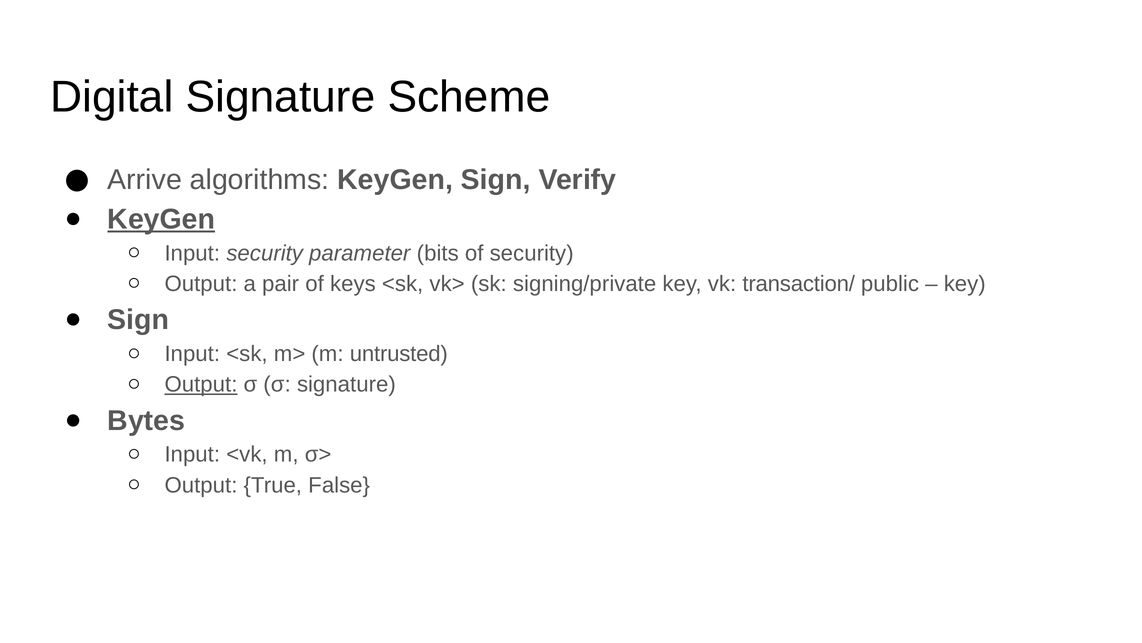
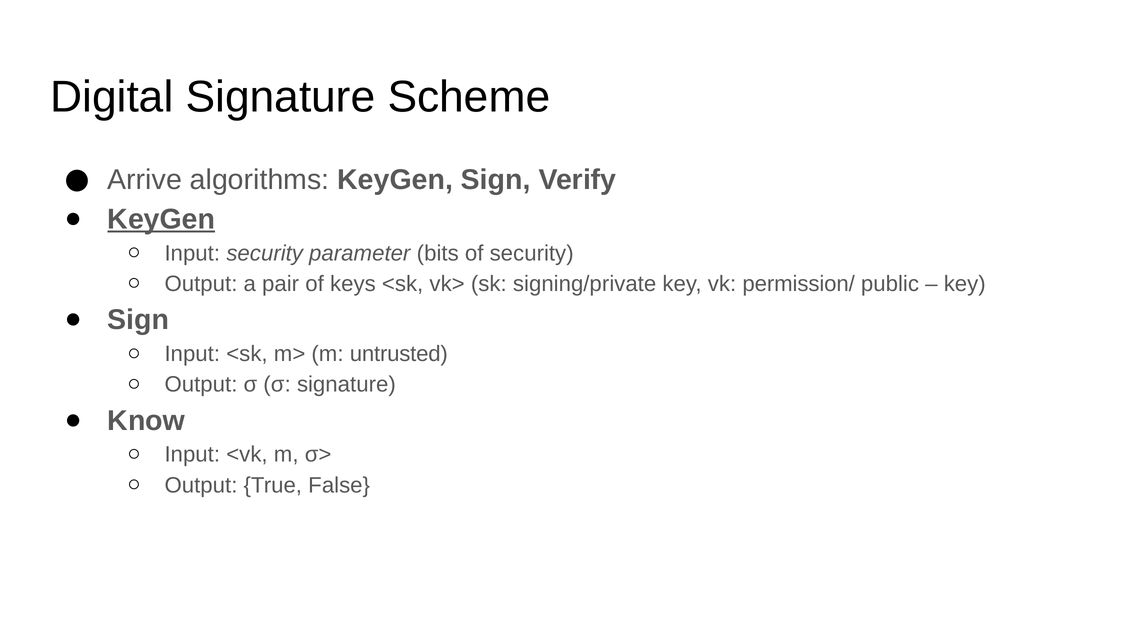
transaction/: transaction/ -> permission/ (799, 284)
Output underline: present -> none (201, 384)
Bytes: Bytes -> Know (146, 420)
